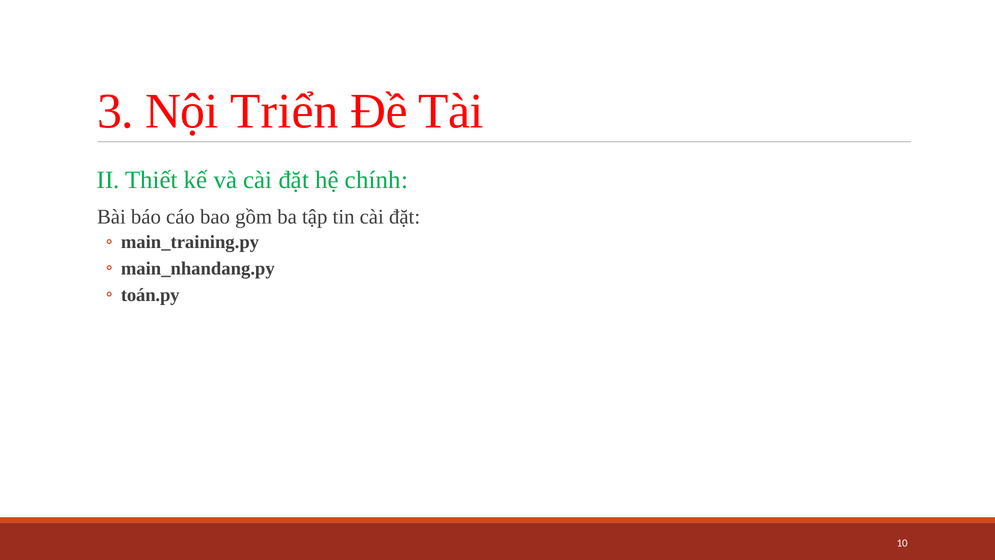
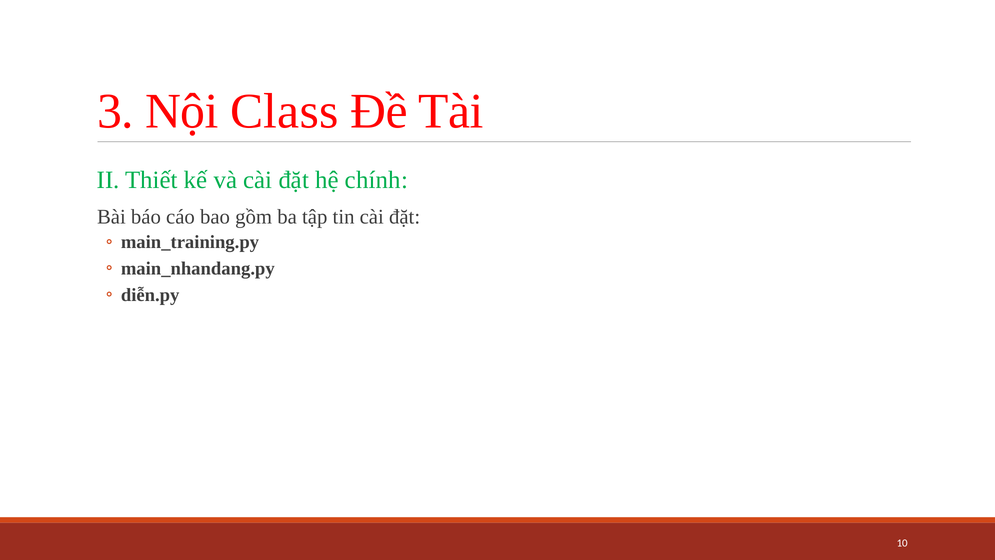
Triển: Triển -> Class (284, 111)
toán.py: toán.py -> diễn.py (150, 295)
